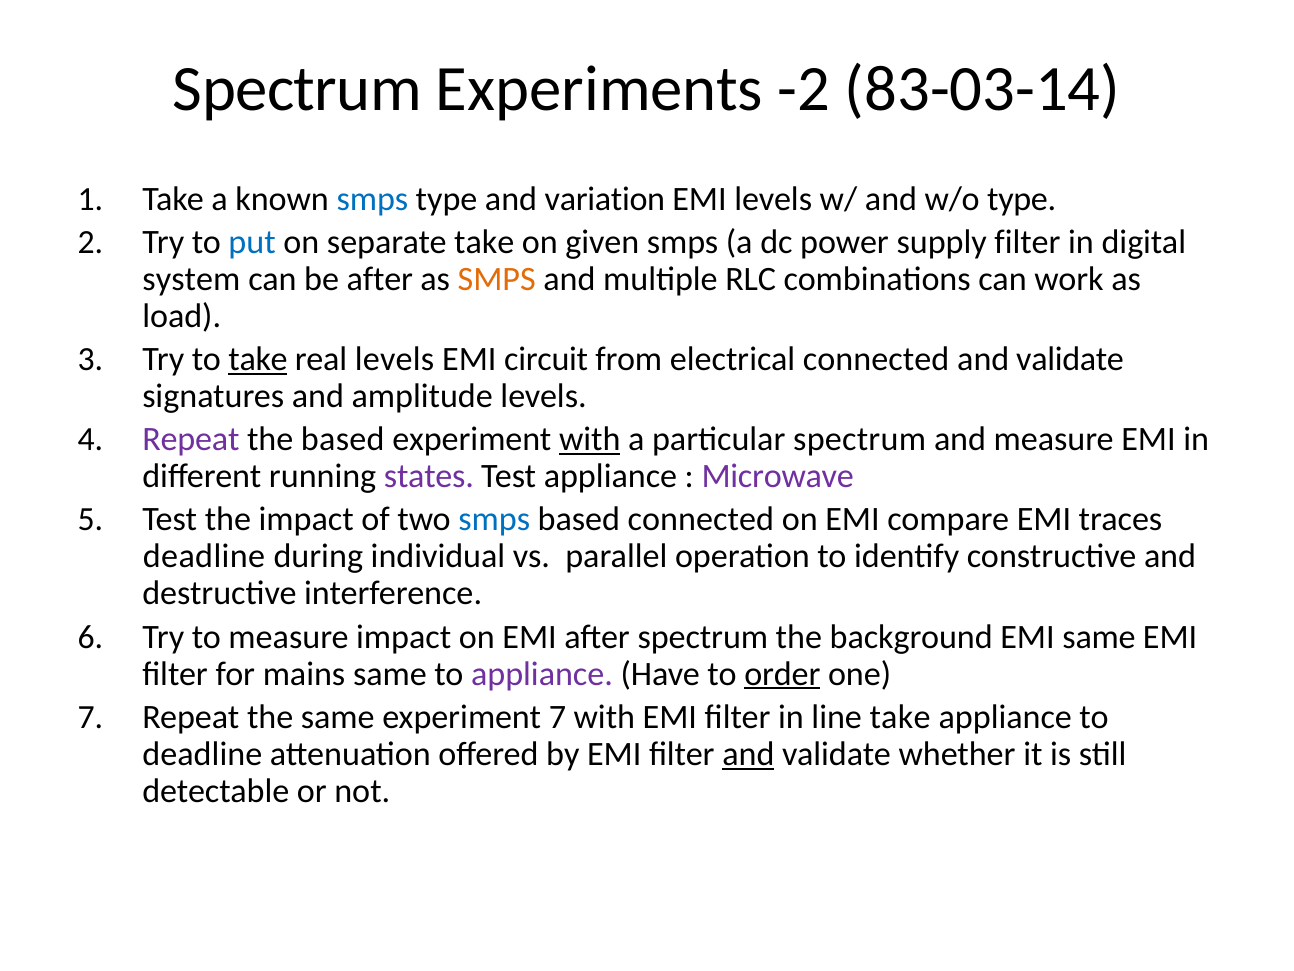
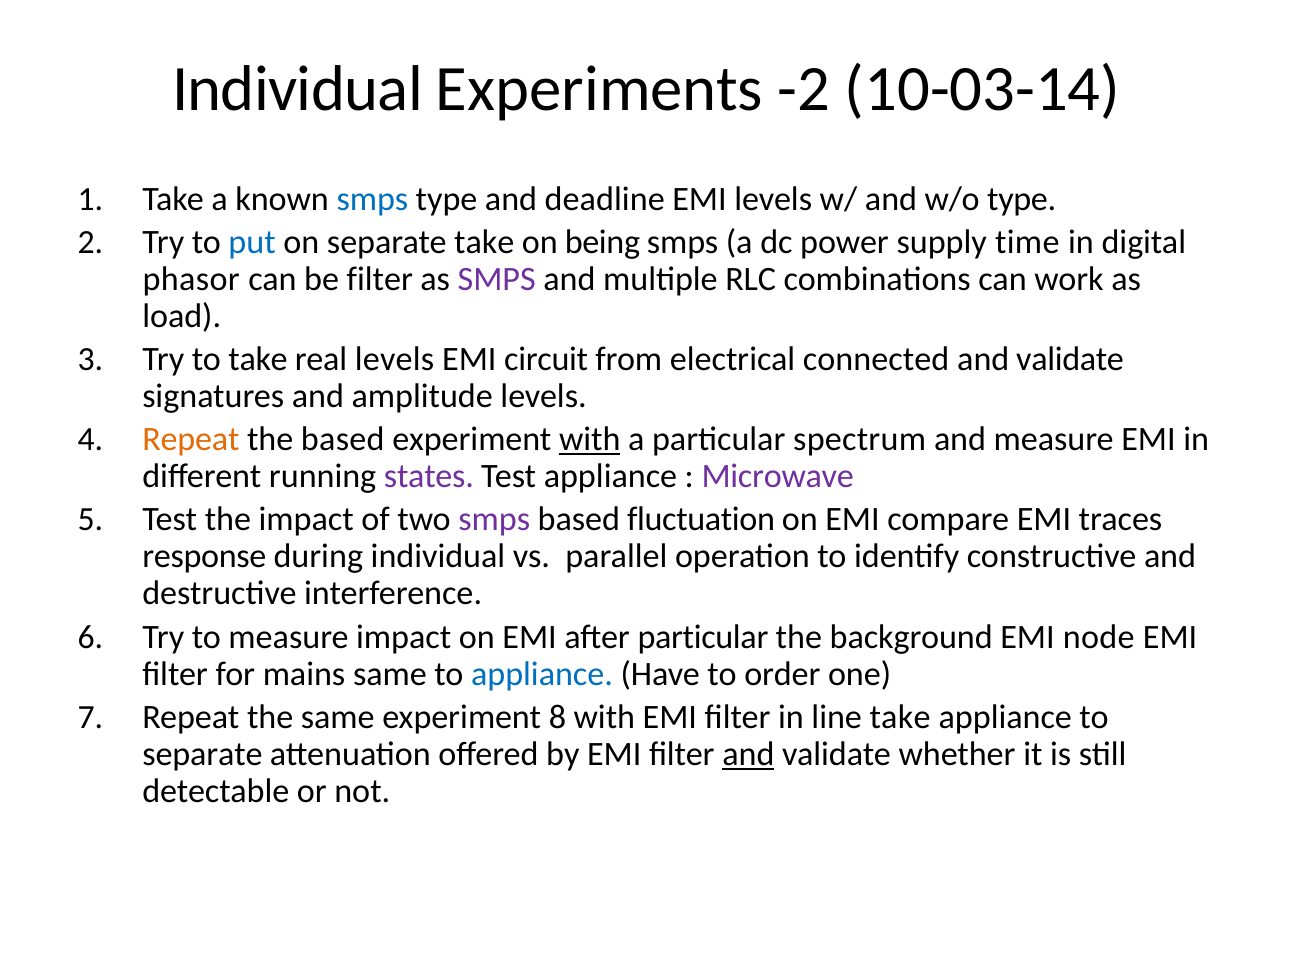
Spectrum: Spectrum -> Individual (298, 89)
83-03-14: 83-03-14 -> 10-03-14 (983, 89)
variation: variation -> deadline (605, 199)
given: given -> being (602, 242)
supply filter: filter -> time (1027, 242)
system: system -> phasor (191, 279)
be after: after -> filter (380, 279)
SMPS colour: orange -> purple (497, 279)
take underline: present -> none (258, 359)
Repeat colour: purple -> orange (191, 439)
smps colour: blue -> purple (494, 519)
based connected: connected -> fluctuation (701, 519)
deadline: deadline -> response (204, 556)
after spectrum: spectrum -> particular (703, 636)
EMI same: same -> node (1099, 636)
appliance colour: purple -> blue (542, 673)
order underline: present -> none (782, 673)
experiment 7: 7 -> 8 (557, 717)
deadline: deadline -> separate (202, 754)
